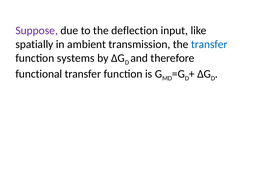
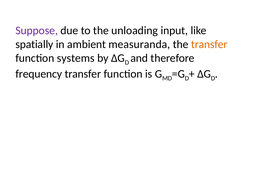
deflection: deflection -> unloading (135, 30)
transmission: transmission -> measuranda (139, 44)
transfer colour: blue -> orange (209, 44)
functional: functional -> frequency (39, 74)
